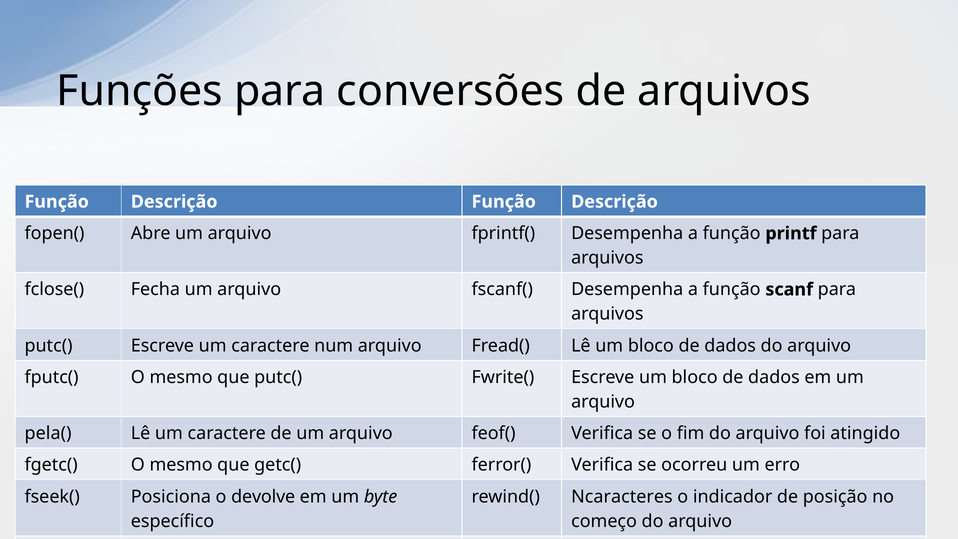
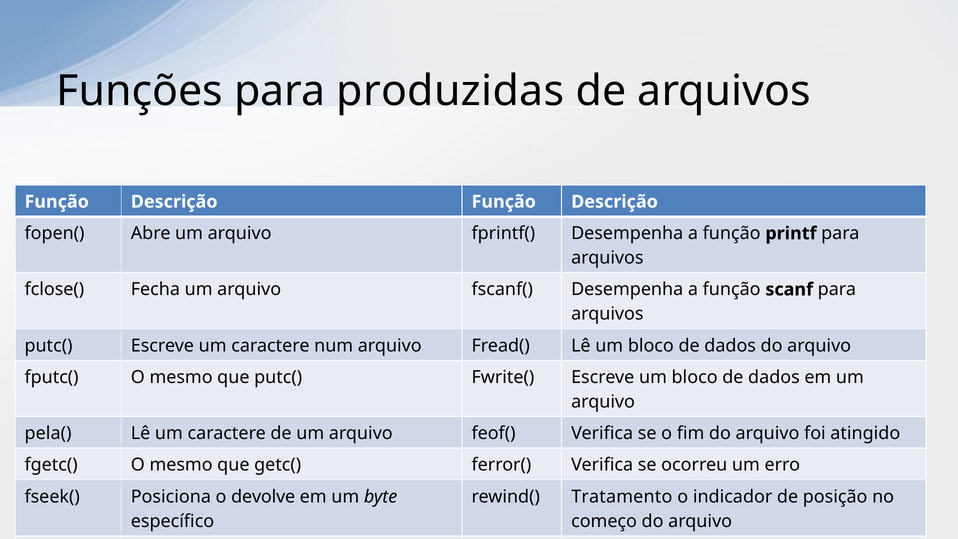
conversões: conversões -> produzidas (450, 91)
Ncaracteres: Ncaracteres -> Tratamento (622, 497)
